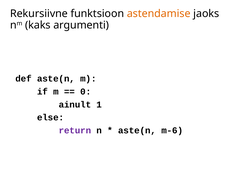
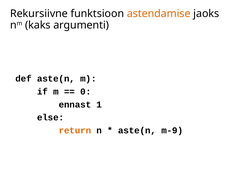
ainult: ainult -> ennast (75, 105)
return colour: purple -> orange (75, 130)
m-6: m-6 -> m-9 (172, 130)
